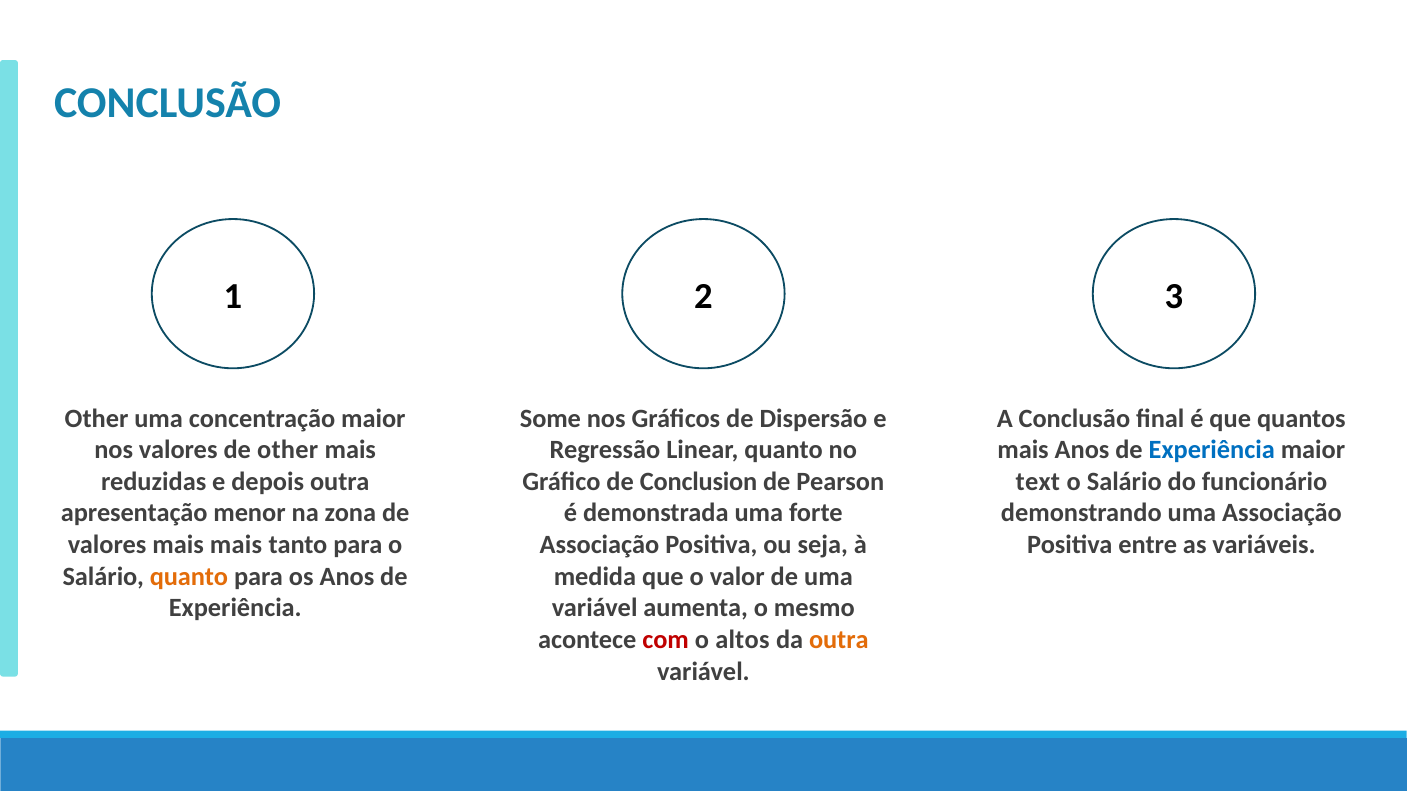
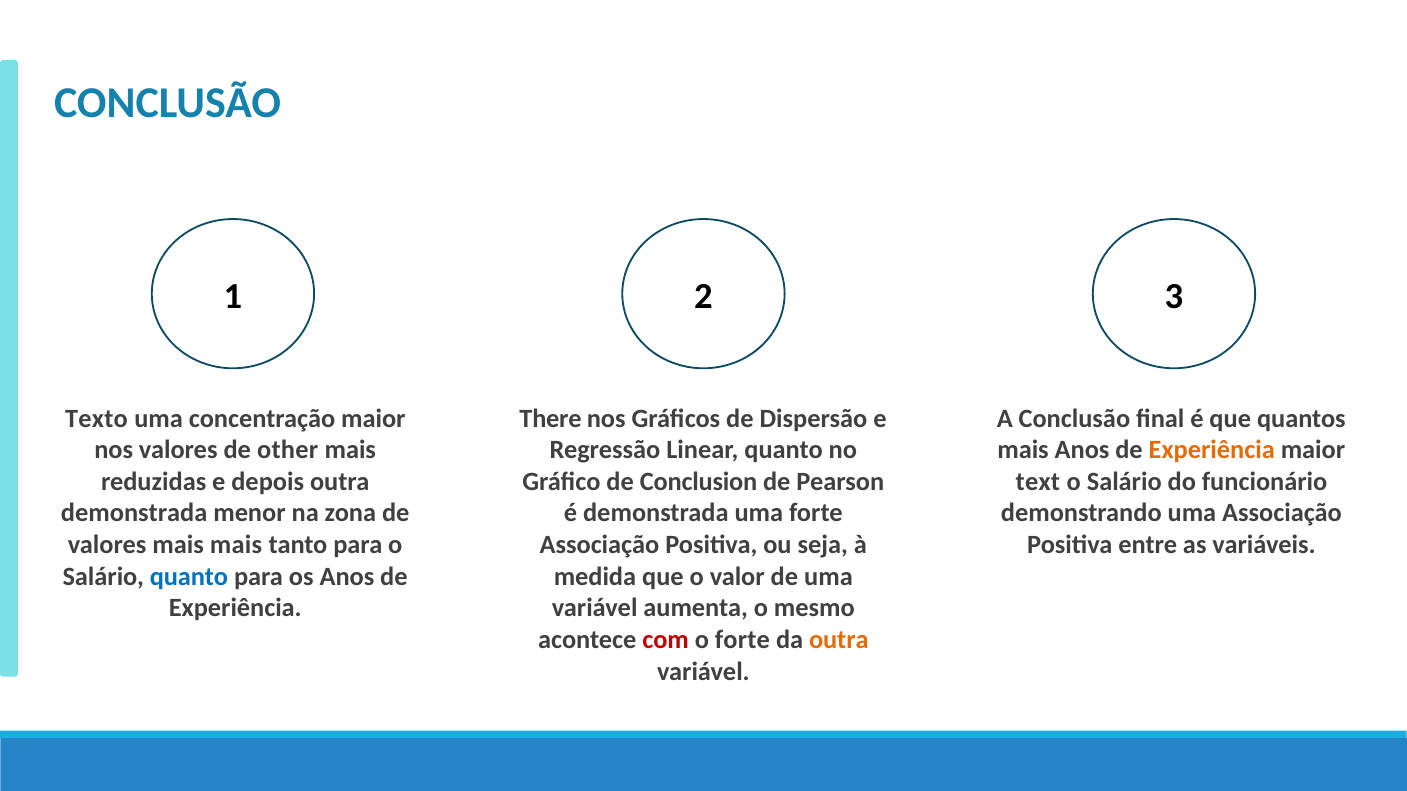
Other: Other -> Texto (96, 419)
Some: Some -> There (551, 419)
Experiência colour: blue -> orange (1212, 450)
apresentação: apresentação -> demonstrada (134, 514)
quanto colour: orange -> blue (189, 577)
o altos: altos -> forte (742, 640)
